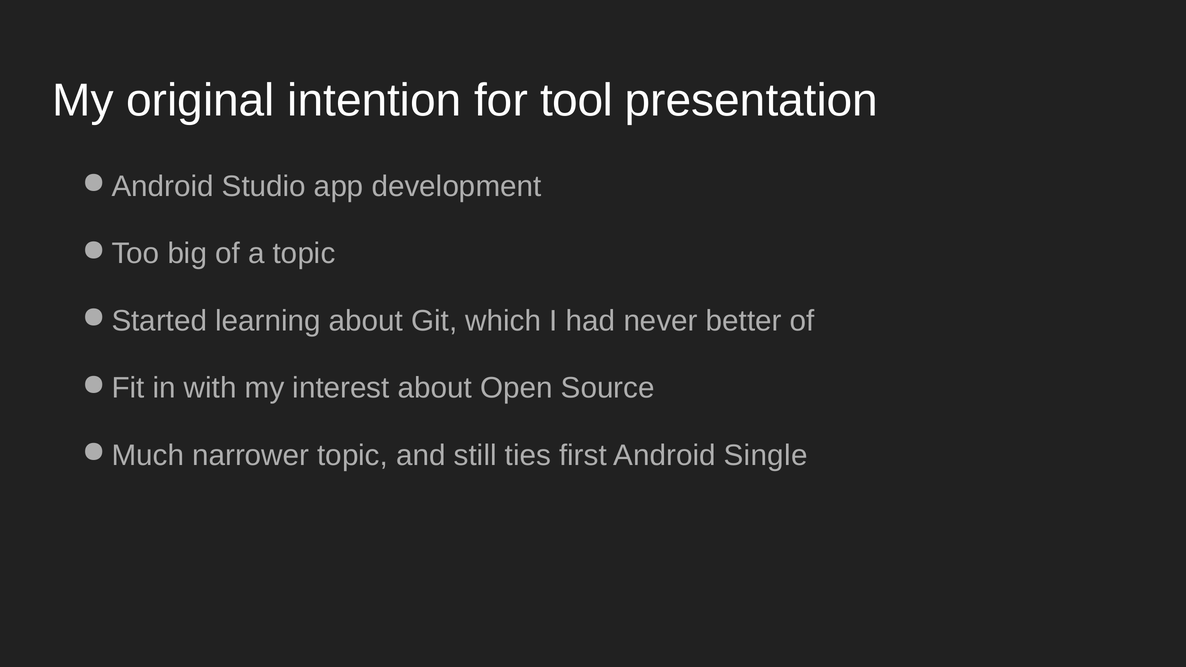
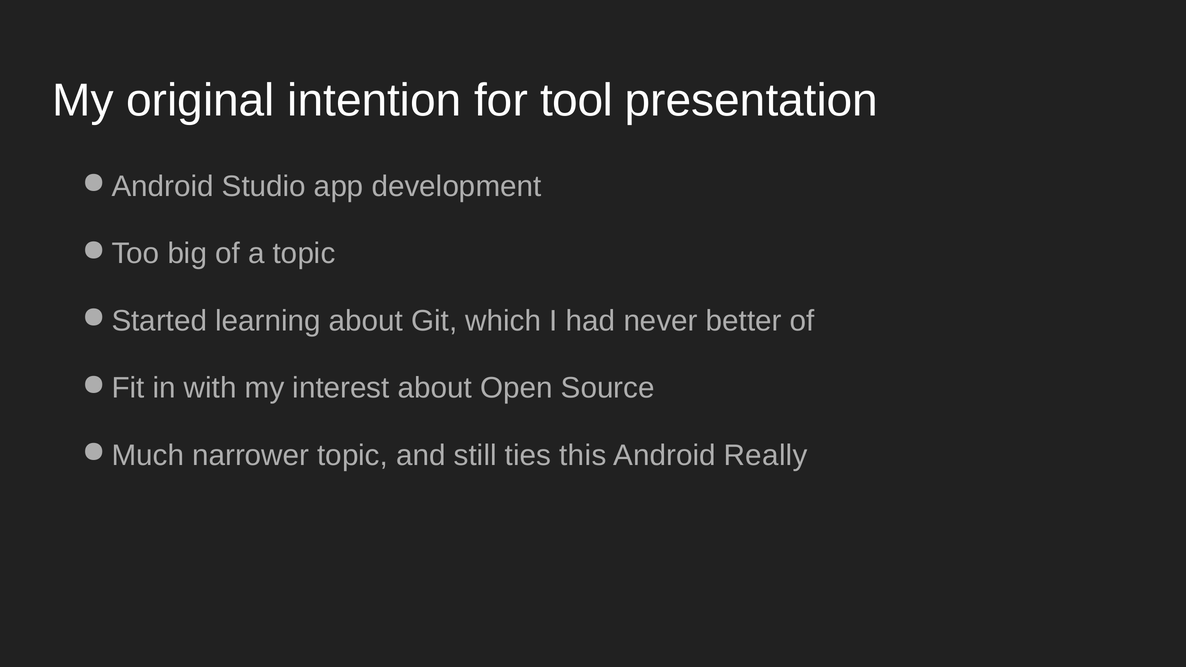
first: first -> this (583, 455)
Single: Single -> Really (766, 455)
